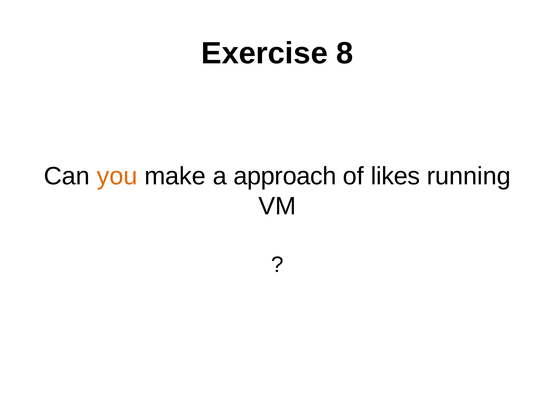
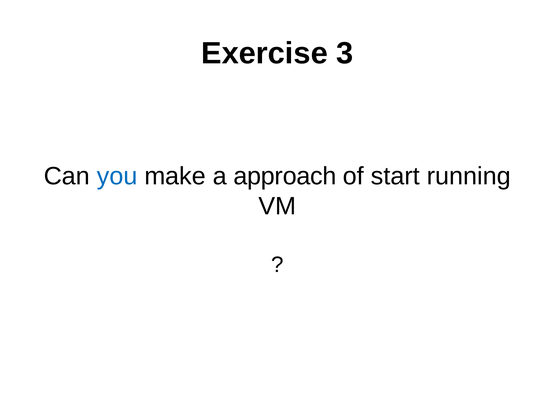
8: 8 -> 3 (345, 53)
you colour: orange -> blue (117, 176)
likes: likes -> start (395, 176)
